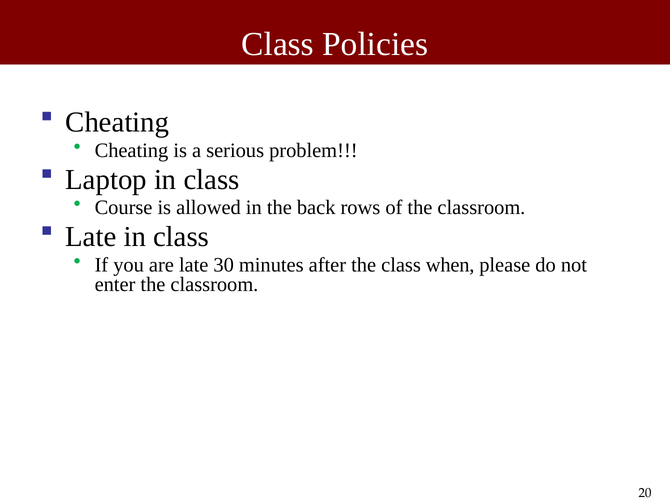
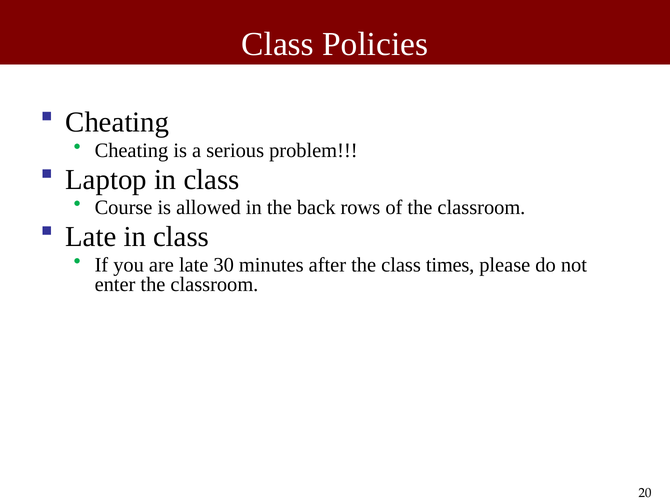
when: when -> times (450, 265)
